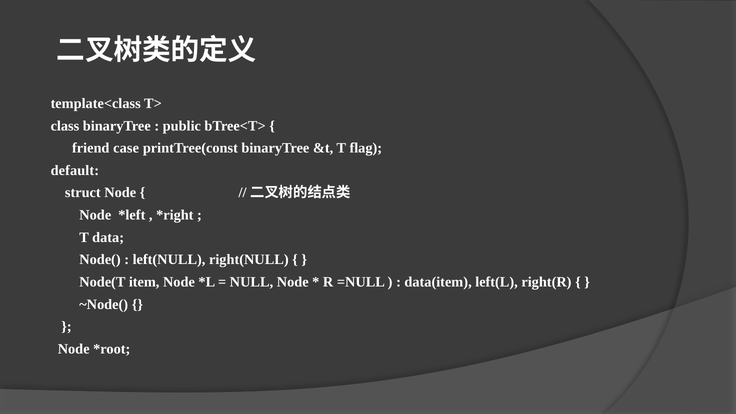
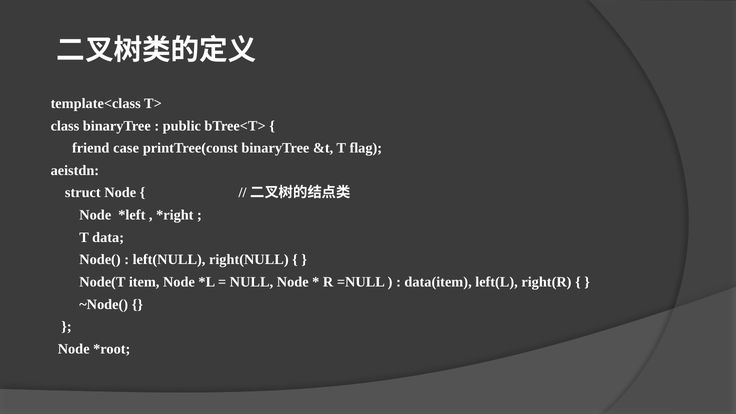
default: default -> aeistdn (75, 170)
